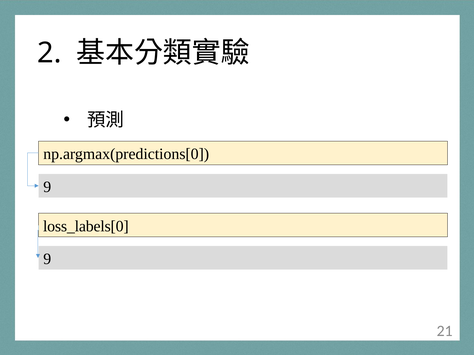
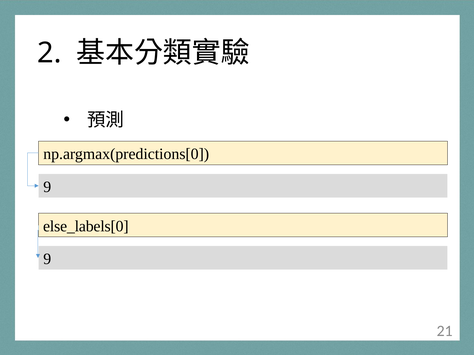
loss_labels[0: loss_labels[0 -> else_labels[0 (86, 226)
